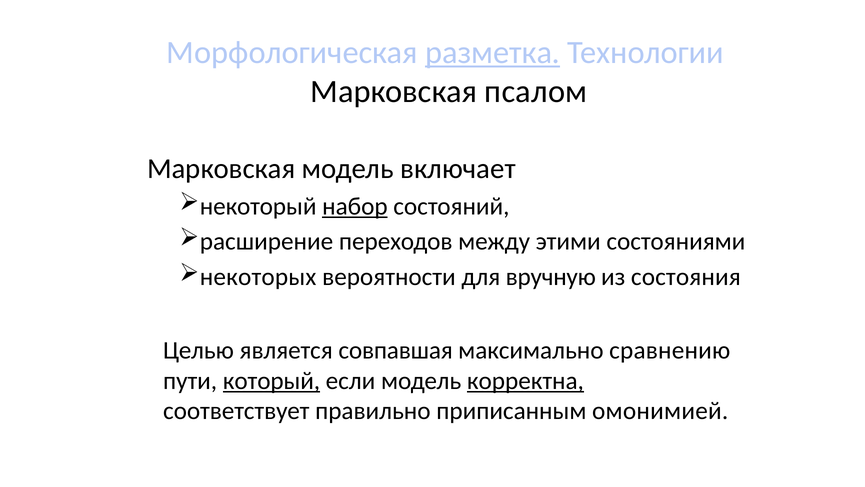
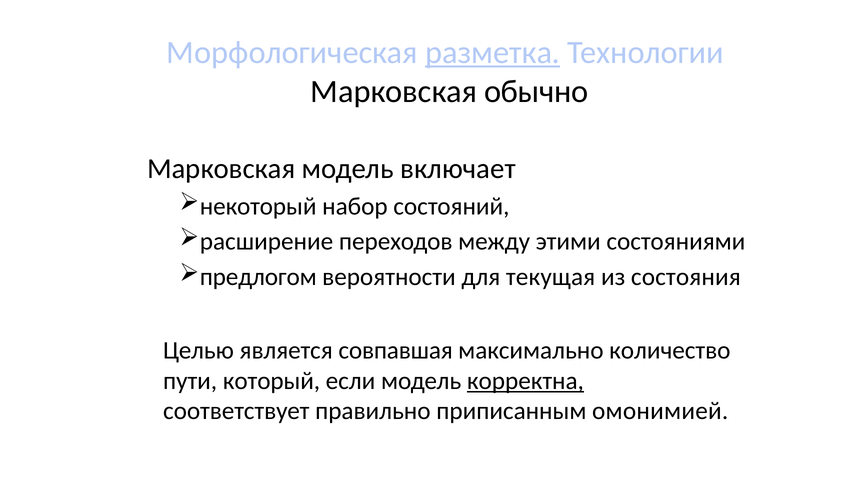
псалом: псалом -> обычно (536, 91)
набор underline: present -> none (355, 206)
некоторых: некоторых -> предлогом (258, 277)
вручную: вручную -> текущая (551, 277)
сравнению: сравнению -> количество (670, 350)
который underline: present -> none (271, 380)
